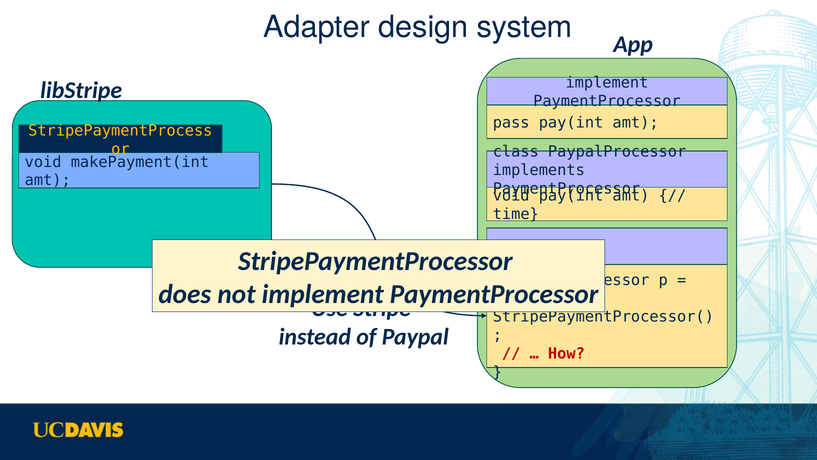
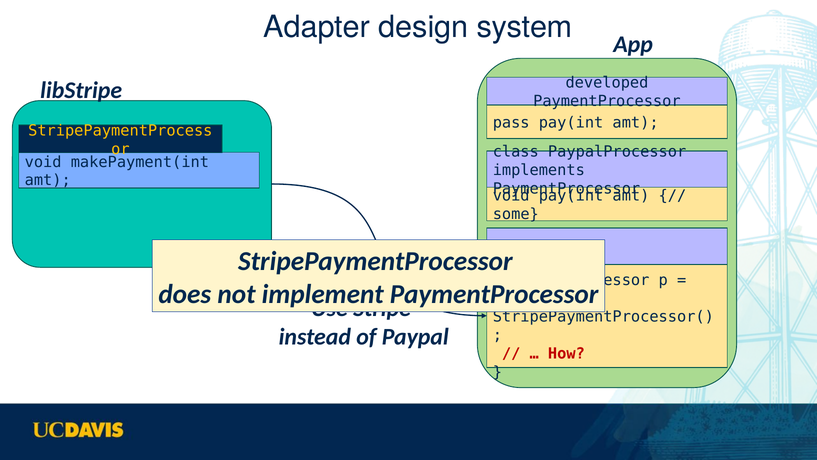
implement: implement -> developed (607, 83)
time: time -> some (516, 214)
